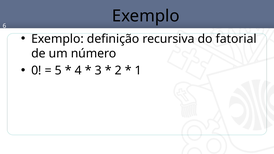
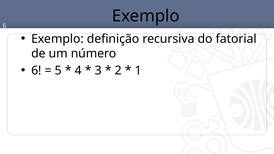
0: 0 -> 6 (36, 71)
